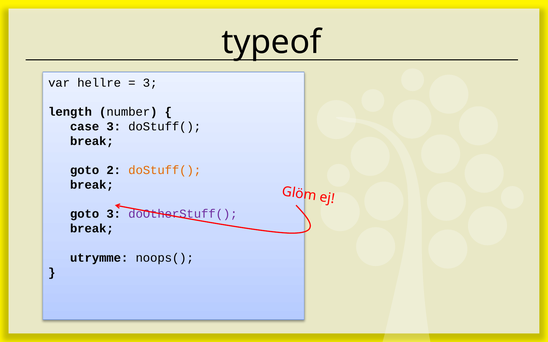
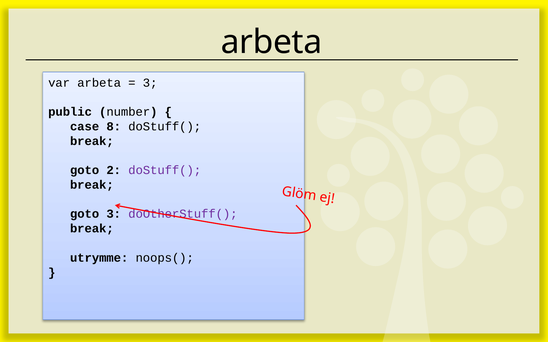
typeof: typeof -> arbeta (272, 42)
var hellre: hellre -> arbeta (99, 83)
length: length -> public (70, 112)
case 3: 3 -> 8 (114, 127)
doStuff( colour: orange -> purple (165, 170)
